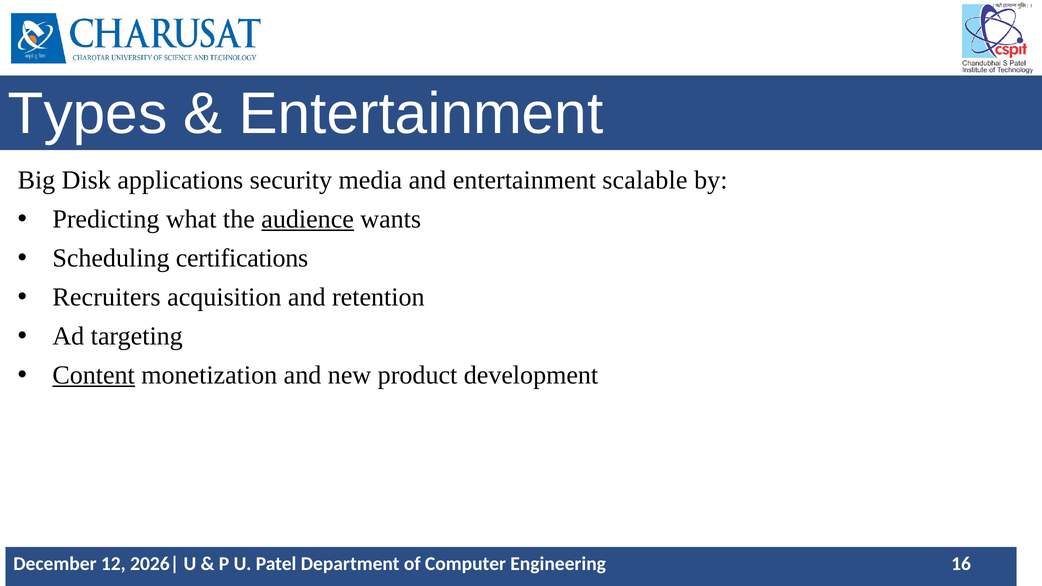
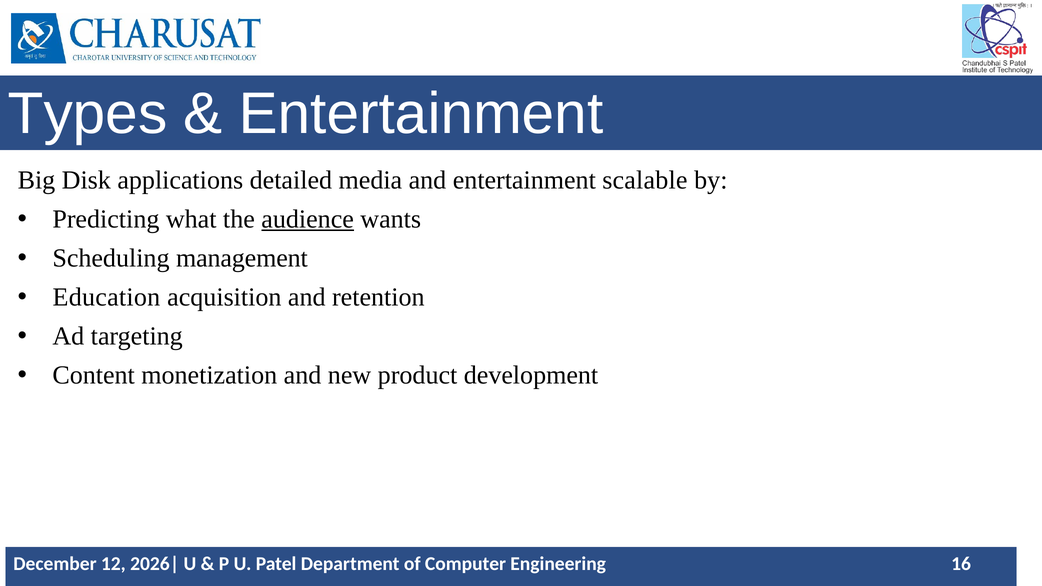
security: security -> detailed (291, 180)
certifications: certifications -> management (242, 258)
Recruiters: Recruiters -> Education (106, 297)
Content underline: present -> none (94, 375)
